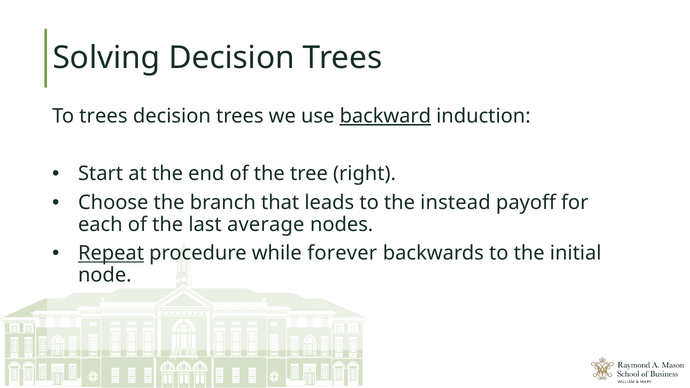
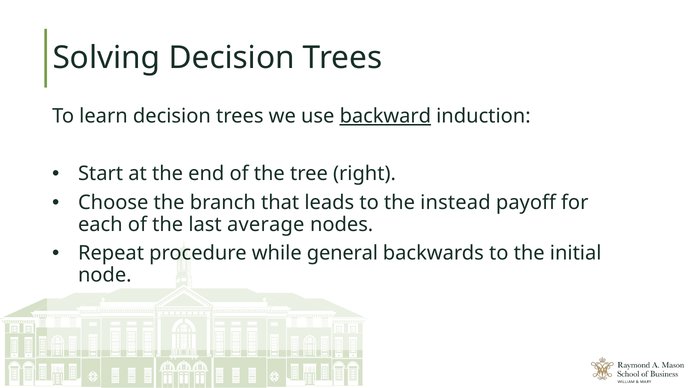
To trees: trees -> learn (103, 116)
Repeat underline: present -> none (111, 253)
forever: forever -> general (342, 253)
